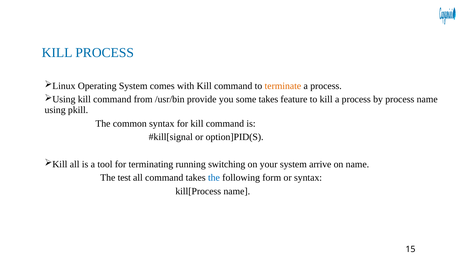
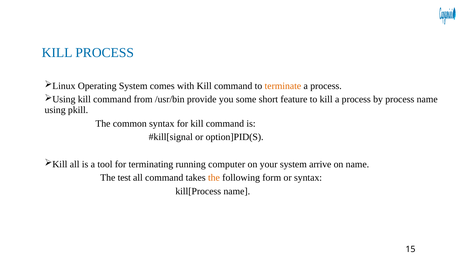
some takes: takes -> short (268, 99)
switching: switching -> computer (227, 164)
the colour: blue -> orange (214, 178)
